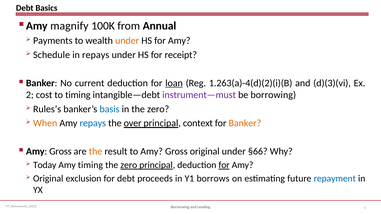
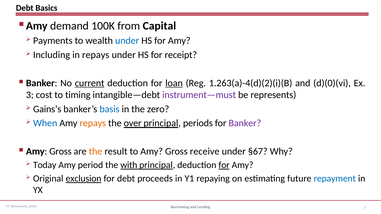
magnify: magnify -> demand (69, 26)
Annual: Annual -> Capital (159, 26)
under colour: orange -> blue (127, 41)
Schedule: Schedule -> Including (52, 55)
current underline: none -> present (90, 83)
d)(3)(vi: d)(3)(vi -> d)(0)(vi (332, 83)
2: 2 -> 3 (30, 95)
borrowing: borrowing -> represents (273, 95)
Rules’s: Rules’s -> Gains’s (47, 109)
When colour: orange -> blue (45, 123)
repays colour: blue -> orange (93, 123)
context: context -> periods (198, 123)
Banker colour: orange -> purple (245, 123)
Gross original: original -> receive (205, 152)
§66: §66 -> §67 (258, 152)
Amy timing: timing -> period (90, 165)
zero: zero -> with (129, 165)
exclusion underline: none -> present (83, 179)
borrows: borrows -> repaying (213, 179)
